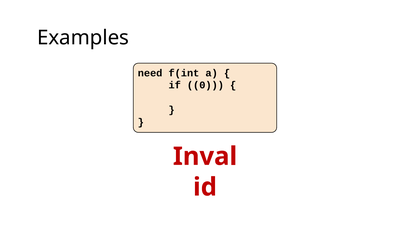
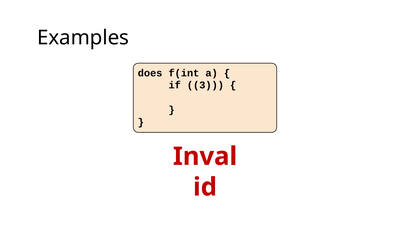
need: need -> does (150, 73)
0: 0 -> 3 (205, 86)
